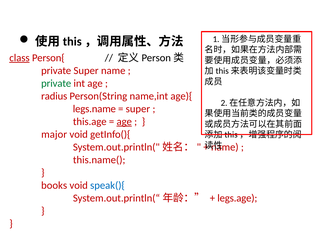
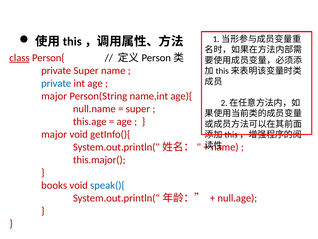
private colour: green -> blue (56, 83)
radius: radius -> major (54, 96)
legs.name: legs.name -> null.name (94, 109)
age underline: present -> none (124, 121)
this.name(: this.name( -> this.major( (99, 160)
legs.age: legs.age -> null.age (237, 198)
